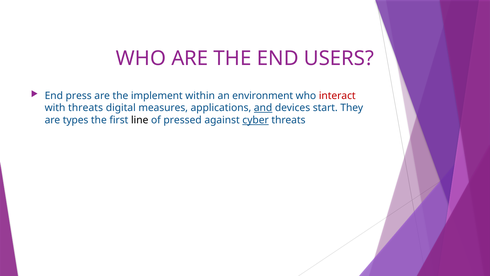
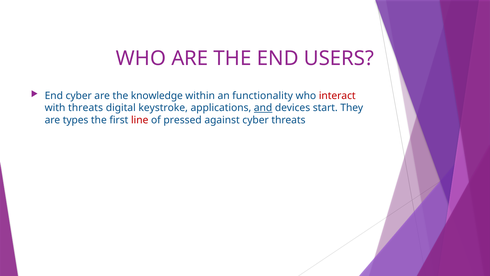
End press: press -> cyber (79, 96)
implement: implement -> knowledge (157, 96)
environment: environment -> functionality (263, 96)
measures: measures -> keystroke (163, 108)
line colour: black -> red (140, 120)
cyber underline: present -> none (256, 120)
